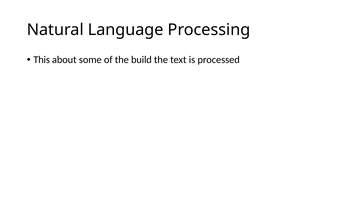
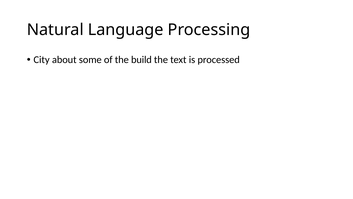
This: This -> City (42, 60)
